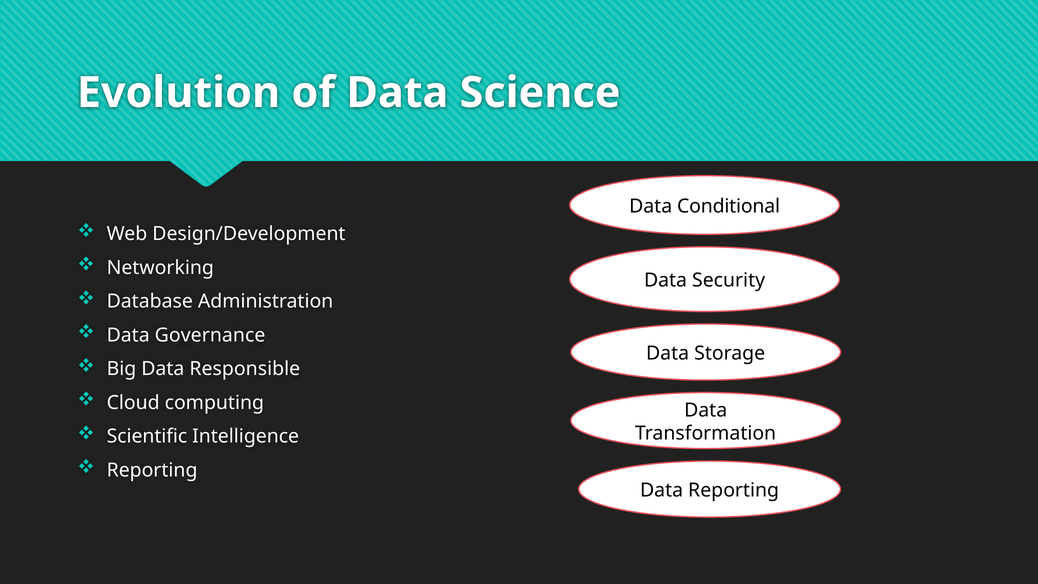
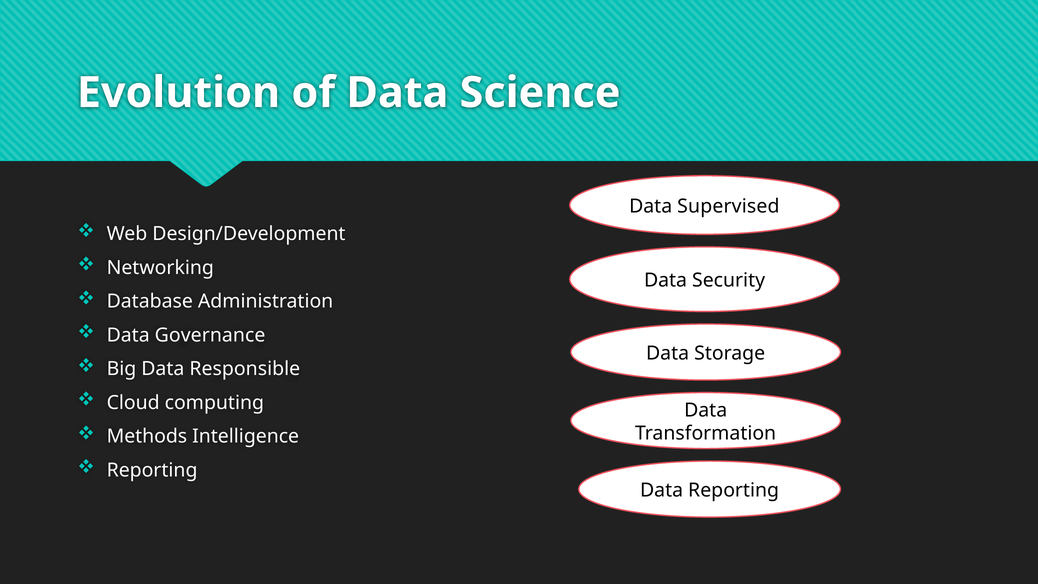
Conditional: Conditional -> Supervised (728, 206)
Scientific: Scientific -> Methods (147, 436)
